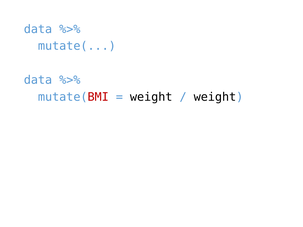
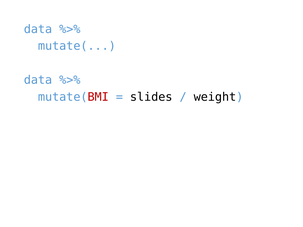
weight: weight -> slides (151, 97)
